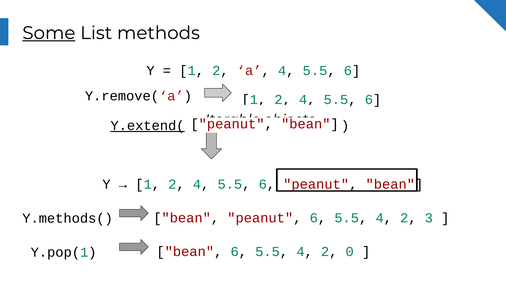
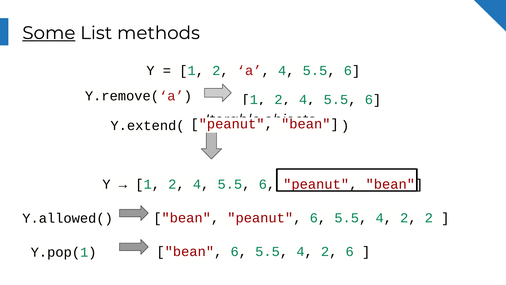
Y.extend( underline: present -> none (148, 125)
Y.methods(: Y.methods( -> Y.allowed( (68, 218)
2 3: 3 -> 2 (429, 218)
2 0: 0 -> 6 (350, 251)
